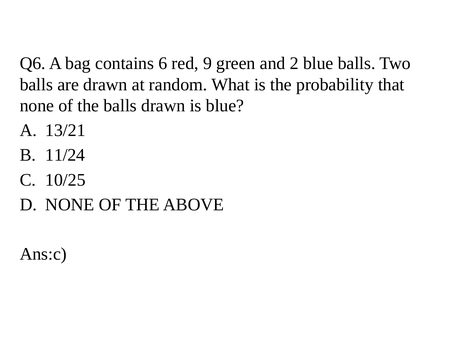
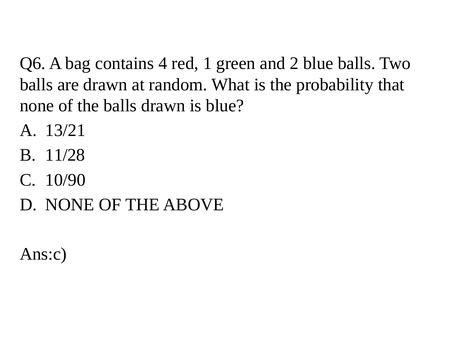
6: 6 -> 4 (163, 63)
9: 9 -> 1 (207, 63)
11/24: 11/24 -> 11/28 (65, 155)
10/25: 10/25 -> 10/90 (65, 180)
